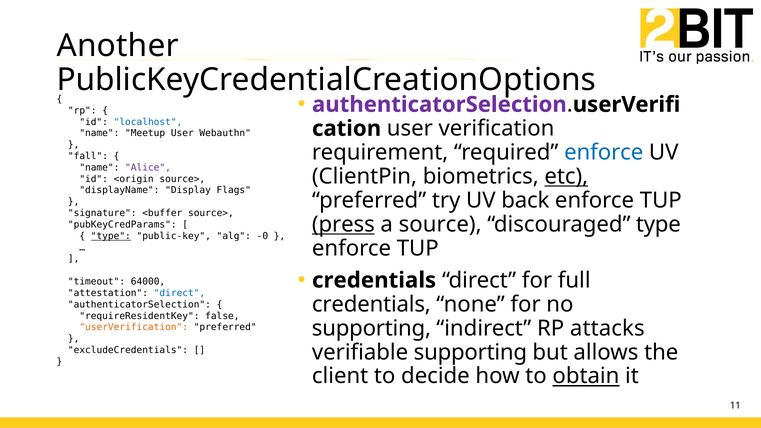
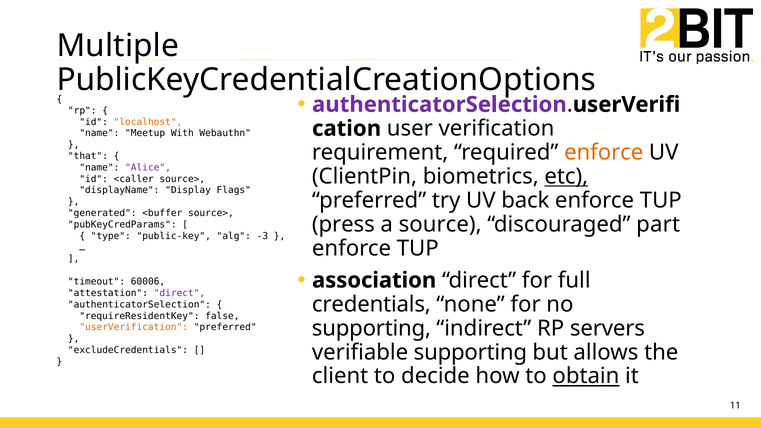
Another: Another -> Multiple (118, 46)
localhost colour: blue -> orange (148, 122)
Meetup User: User -> With (182, 133)
enforce colour: blue -> orange (604, 153)
fall: fall -> that (88, 156)
<origin: <origin -> <caller (134, 179)
signature: signature -> generated (102, 213)
press underline: present -> none (343, 224)
discouraged type: type -> part (658, 224)
type underline: present -> none (111, 236)
-0: -0 -> -3 (262, 236)
credentials: credentials -> association (374, 280)
64000: 64000 -> 60006 (148, 282)
direct colour: blue -> purple (179, 293)
attacks: attacks -> servers (607, 328)
